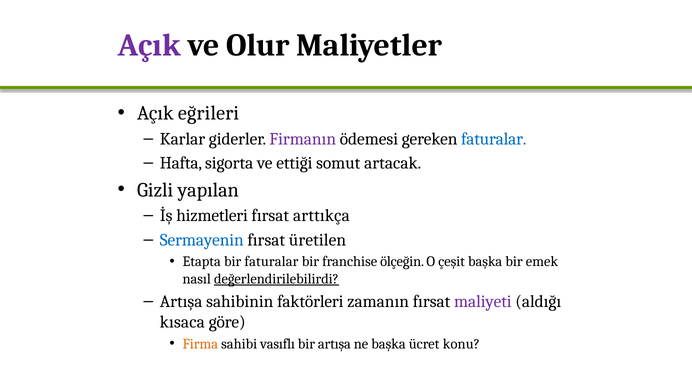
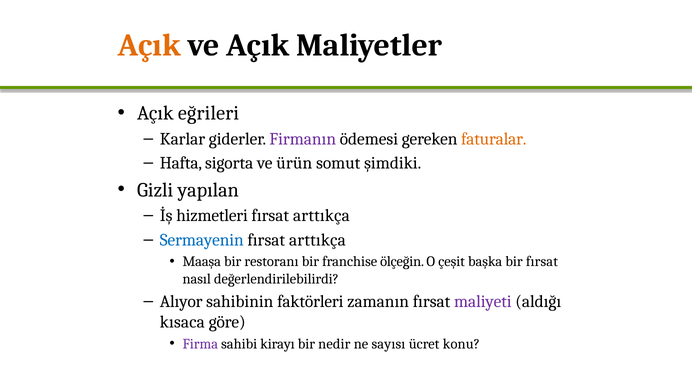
Açık colour: purple -> orange (149, 46)
ve Olur: Olur -> Açık (258, 46)
faturalar colour: blue -> orange (494, 139)
ettiği: ettiği -> ürün (294, 163)
artacak: artacak -> şimdiki (393, 163)
üretilen: üretilen -> arttıkça (317, 240)
Etapta: Etapta -> Maaşa (202, 262)
bir faturalar: faturalar -> restoranı (272, 262)
bir emek: emek -> fırsat (542, 262)
değerlendirilebilirdi underline: present -> none (276, 279)
Artışa: Artışa -> Alıyor (181, 302)
Firma colour: orange -> purple (200, 344)
vasıflı: vasıflı -> kirayı (278, 344)
bir artışa: artışa -> nedir (334, 344)
ne başka: başka -> sayısı (388, 344)
